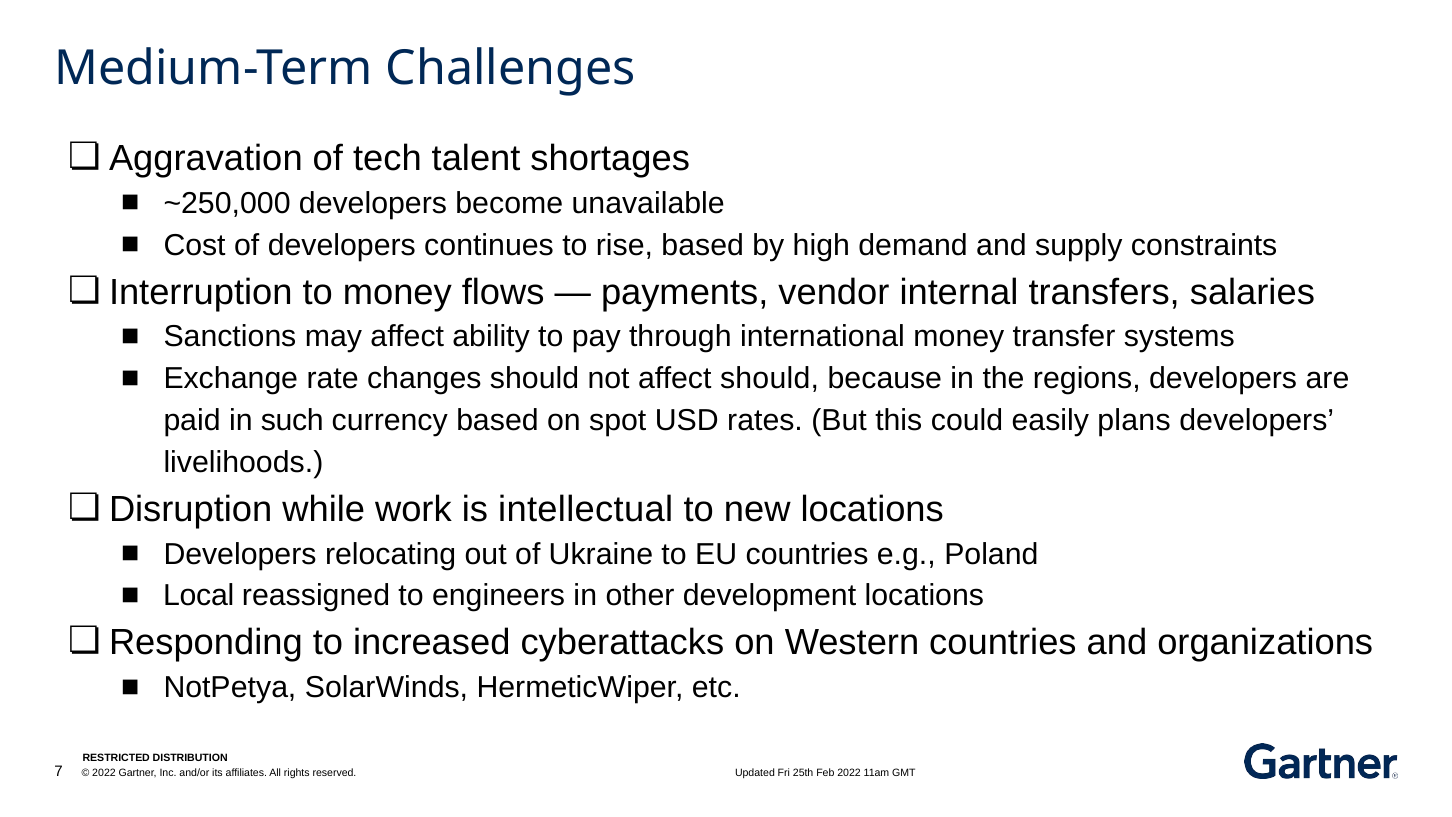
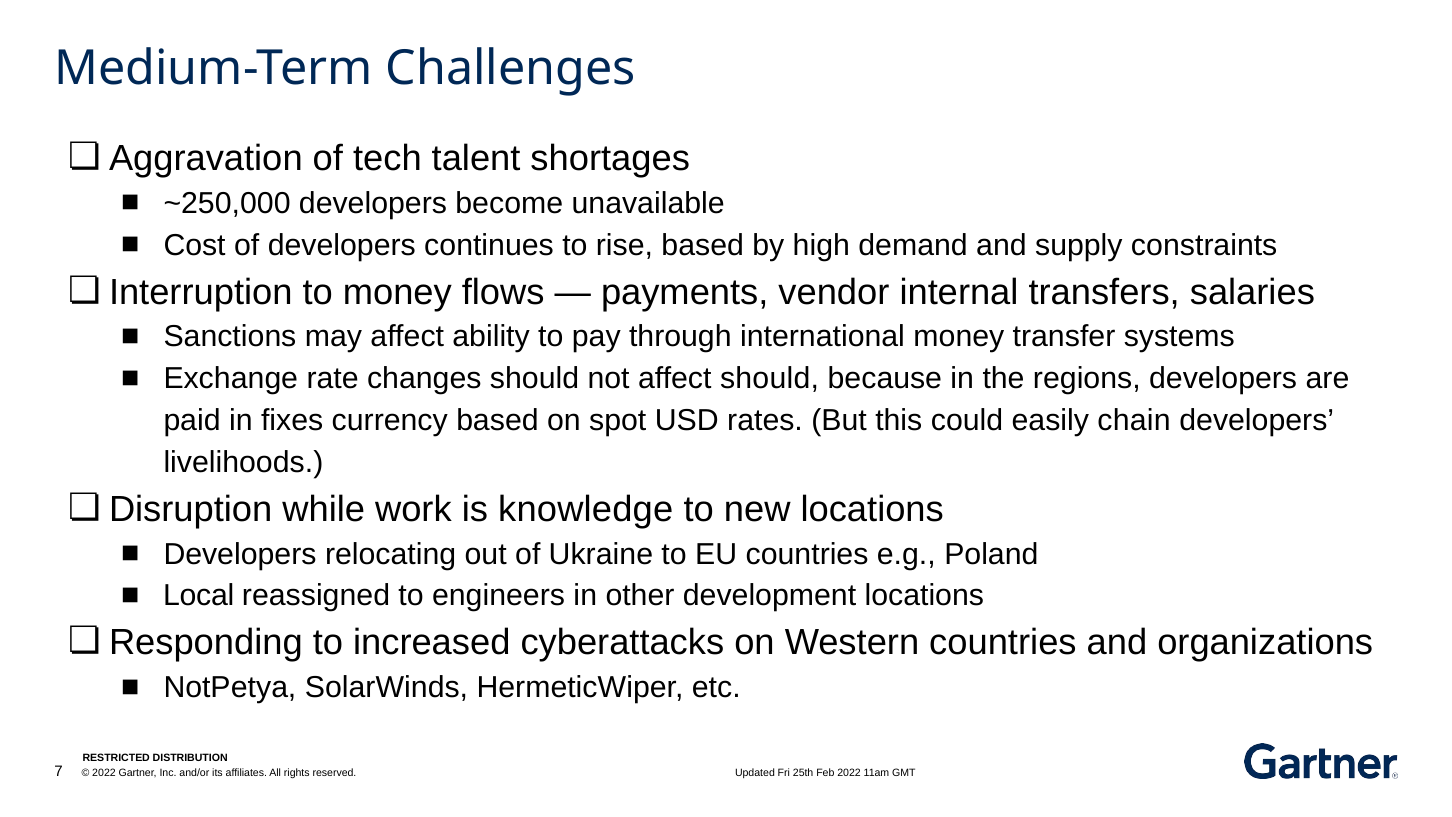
such: such -> fixes (292, 420)
plans: plans -> chain (1134, 420)
intellectual: intellectual -> knowledge (586, 509)
